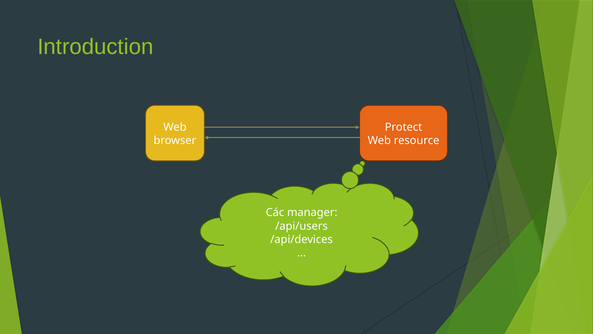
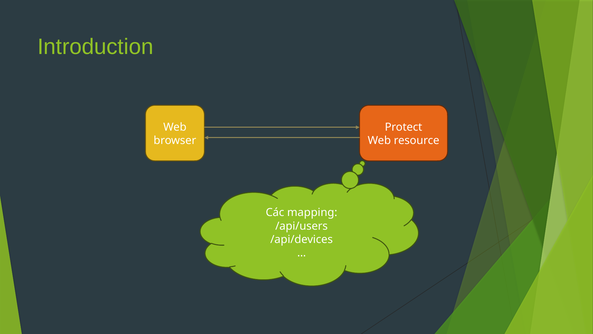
manager: manager -> mapping (312, 212)
